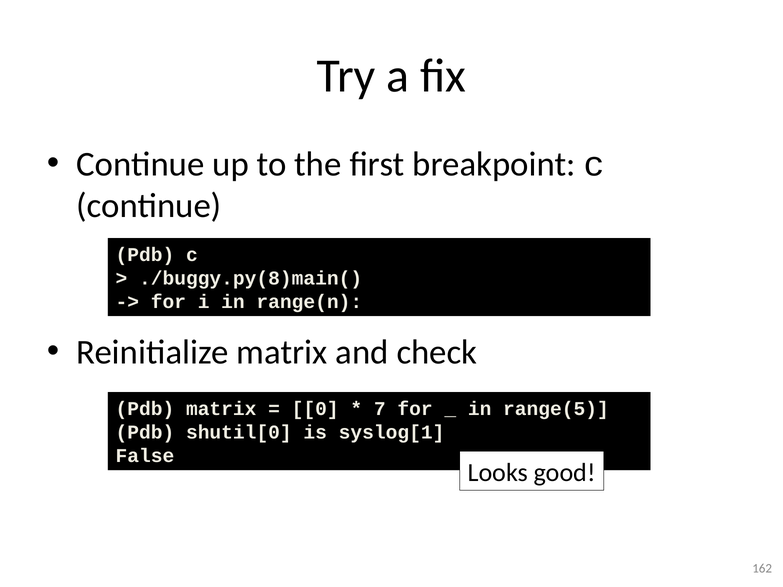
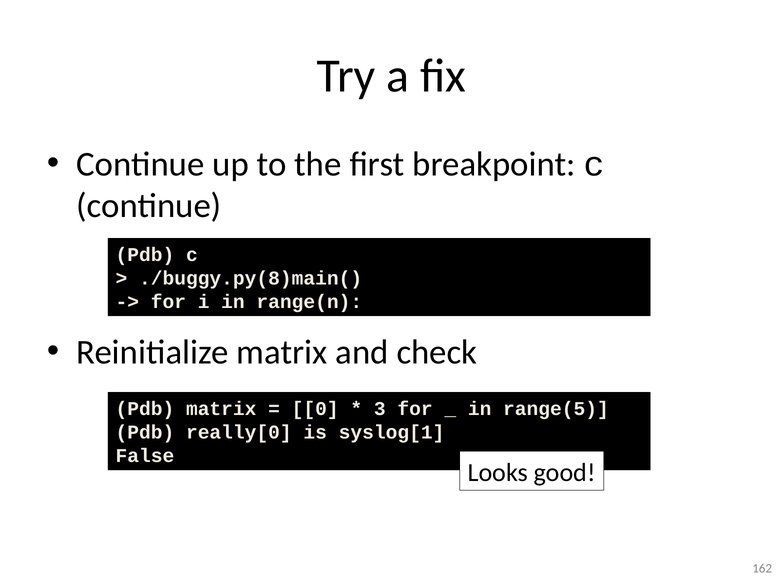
7: 7 -> 3 (380, 409)
shutil[0: shutil[0 -> really[0 (239, 433)
